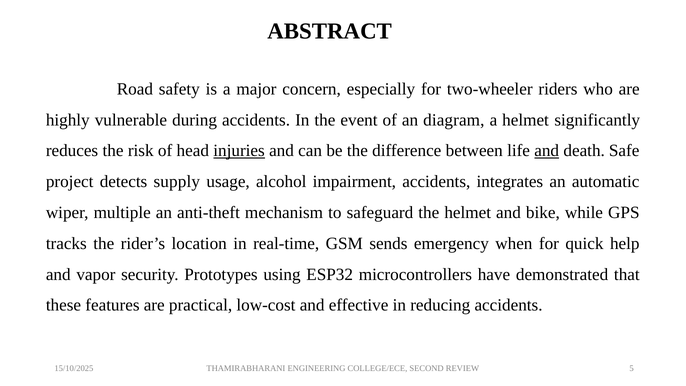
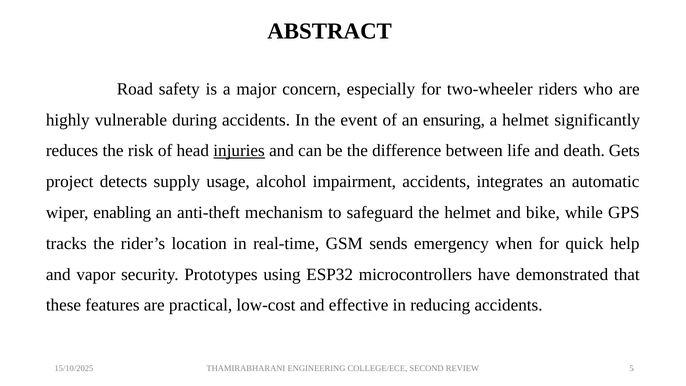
diagram: diagram -> ensuring (454, 120)
and underline: present -> none (547, 151)
Safe: Safe -> Gets (624, 151)
multiple: multiple -> enabling (122, 213)
